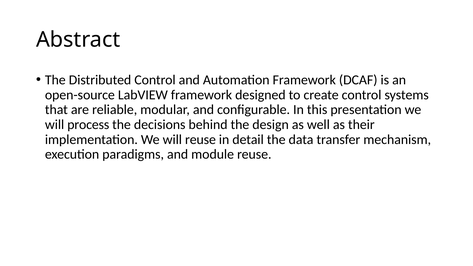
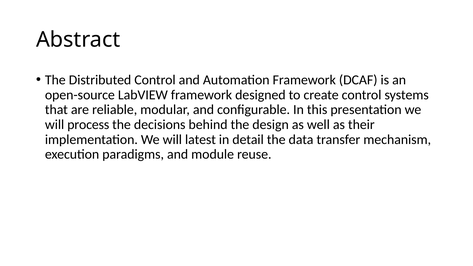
will reuse: reuse -> latest (200, 140)
